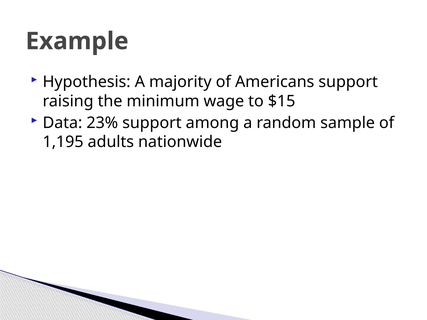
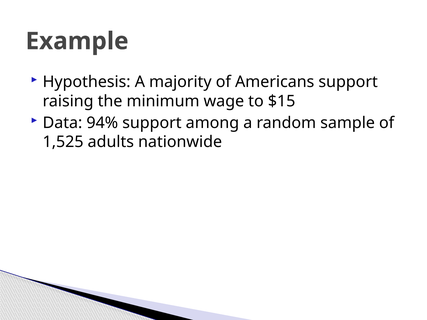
23%: 23% -> 94% (102, 123)
1,195: 1,195 -> 1,525 (63, 142)
